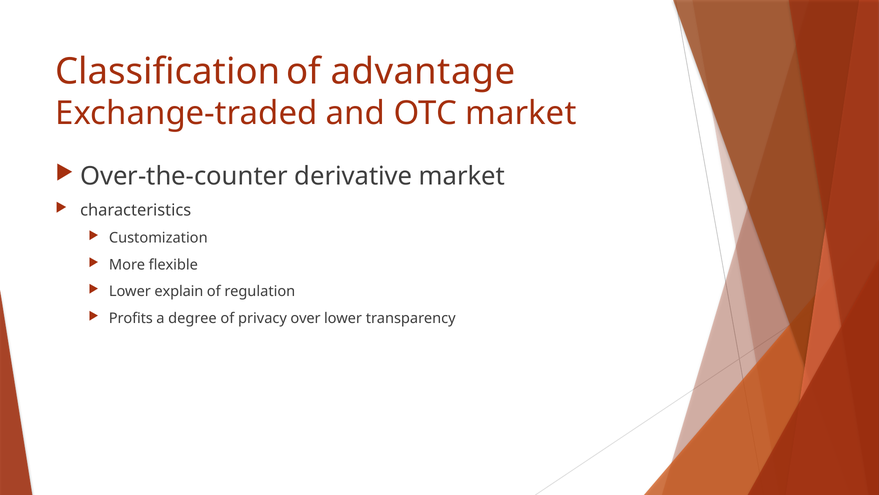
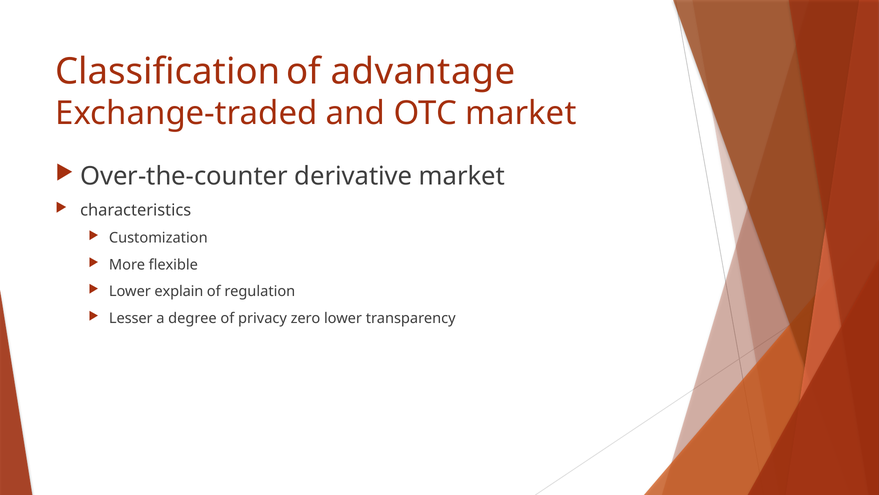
Profits: Profits -> Lesser (131, 318)
over: over -> zero (306, 318)
